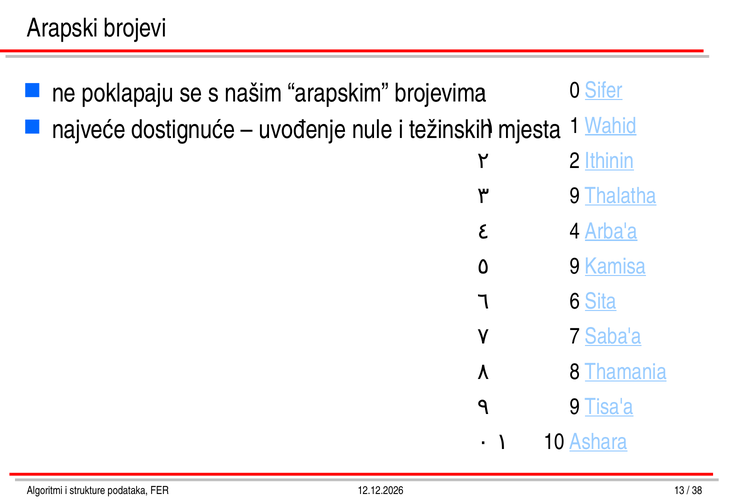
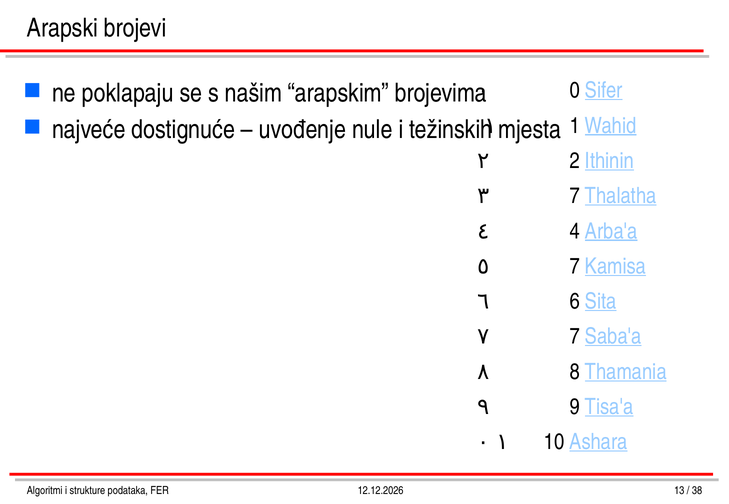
9: 9 -> 7 (575, 196)
9: 9 -> 7 (575, 267)
